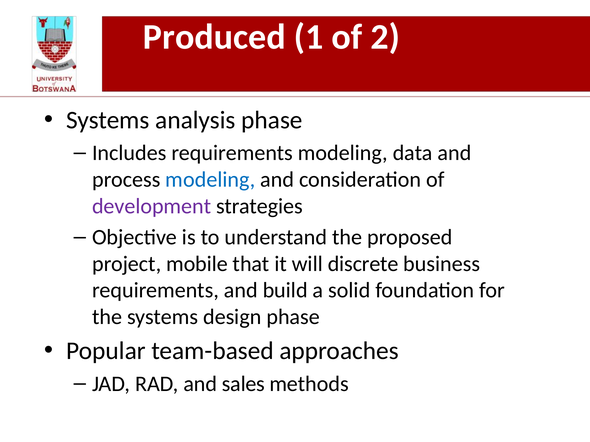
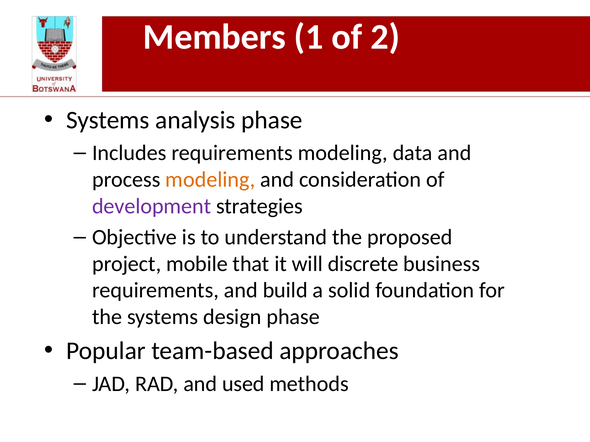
Produced: Produced -> Members (214, 37)
modeling colour: blue -> orange (210, 180)
sales: sales -> used (243, 384)
